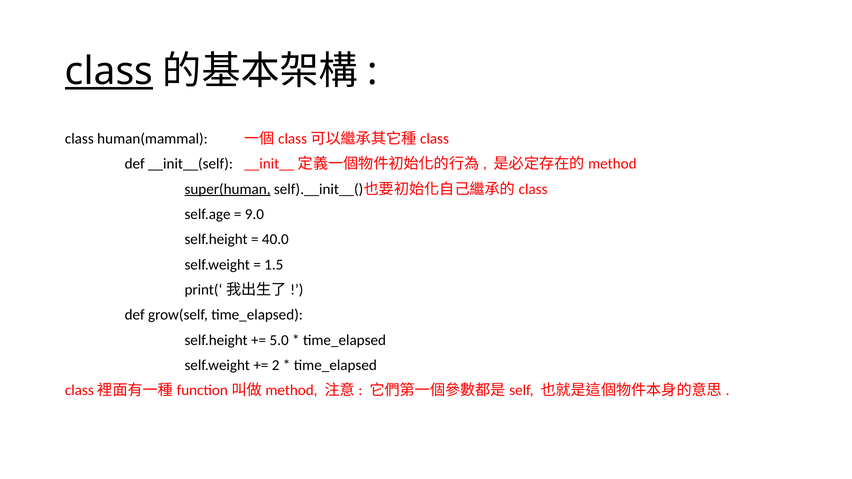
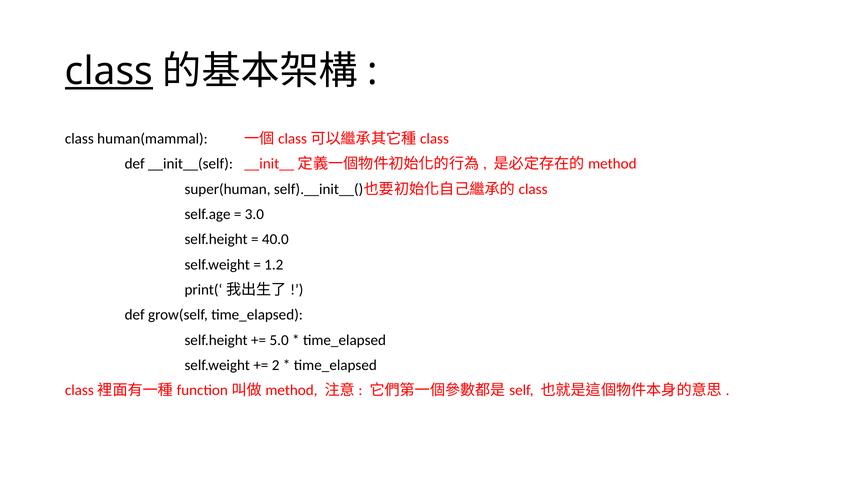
super(human underline: present -> none (228, 189)
9.0: 9.0 -> 3.0 (254, 214)
1.5: 1.5 -> 1.2 (274, 265)
